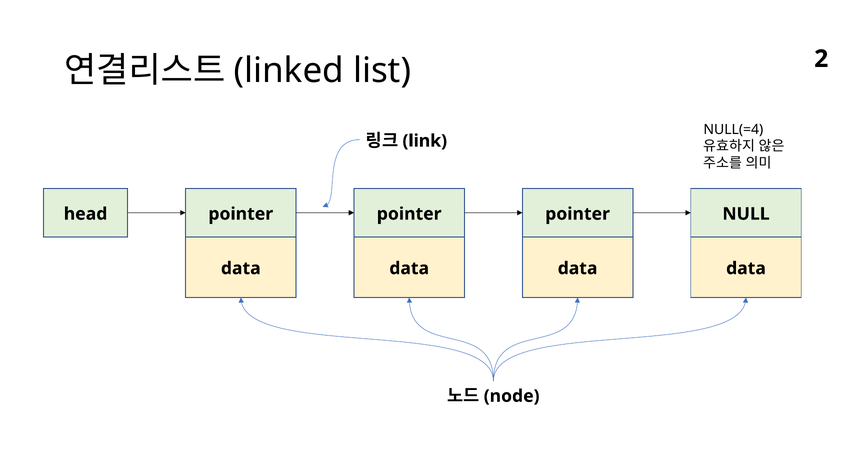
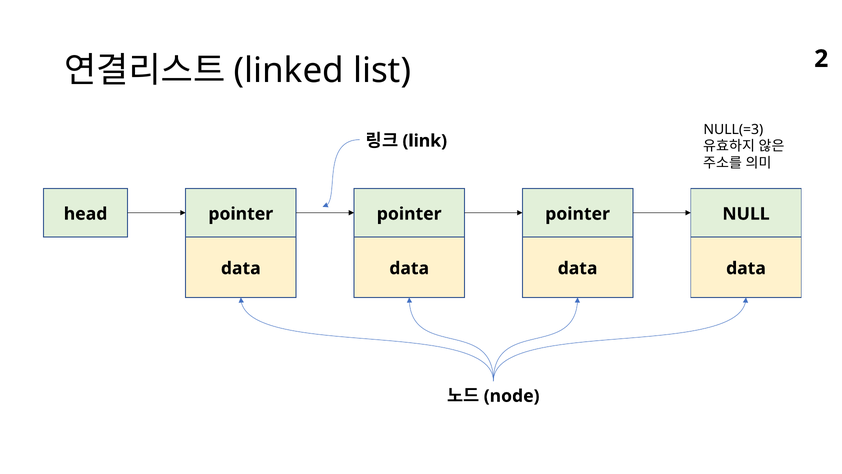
NULL(=4: NULL(=4 -> NULL(=3 (733, 129)
